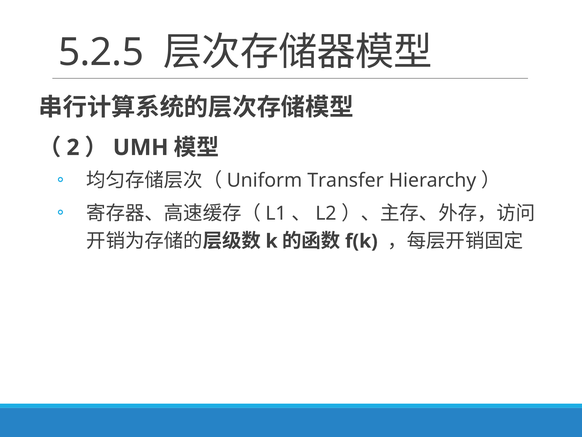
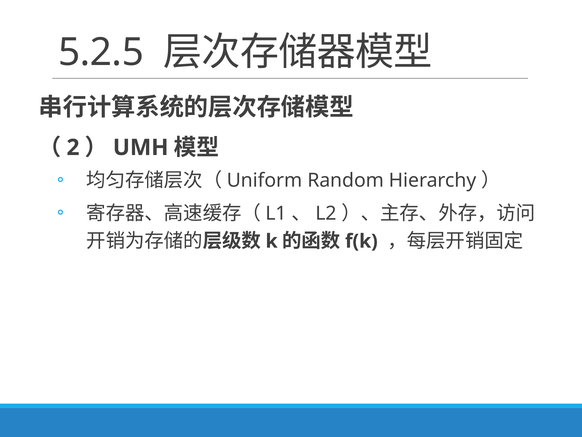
Transfer: Transfer -> Random (346, 180)
